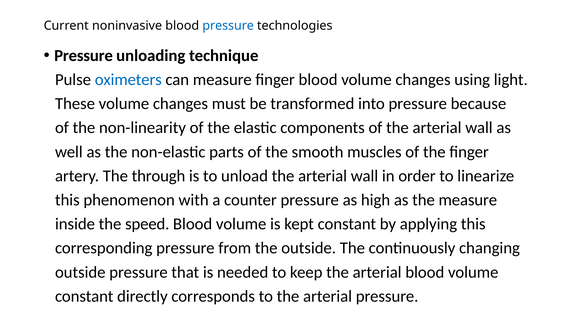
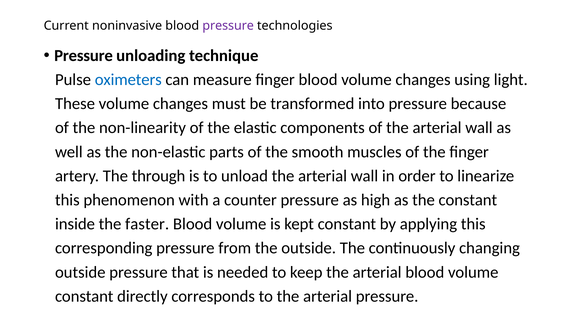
pressure colour: blue -> purple (228, 25)
the measure: measure -> constant (468, 200)
speed: speed -> faster (147, 224)
